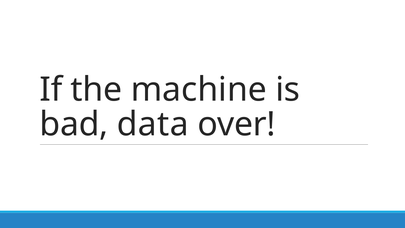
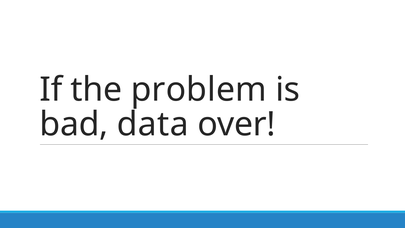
machine: machine -> problem (199, 90)
